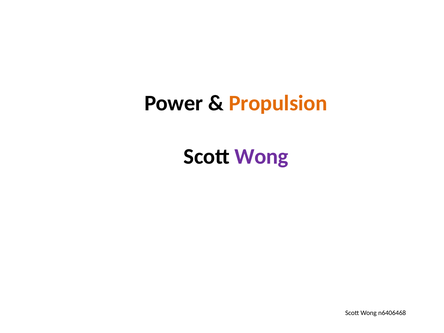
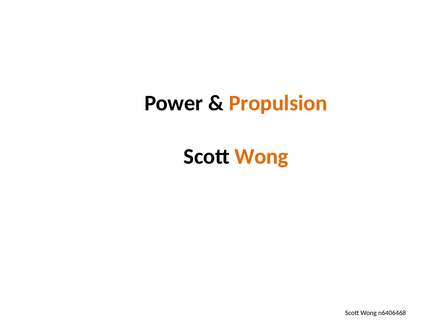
Wong colour: purple -> orange (262, 156)
